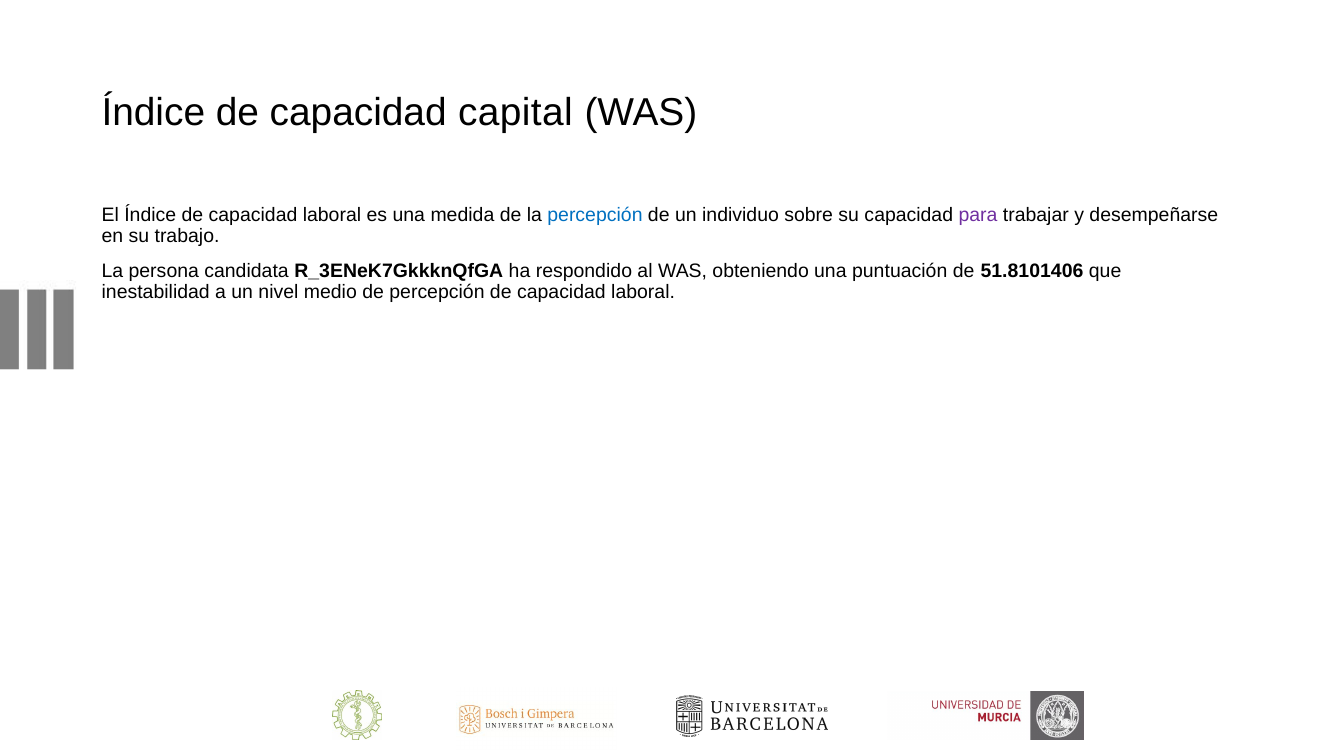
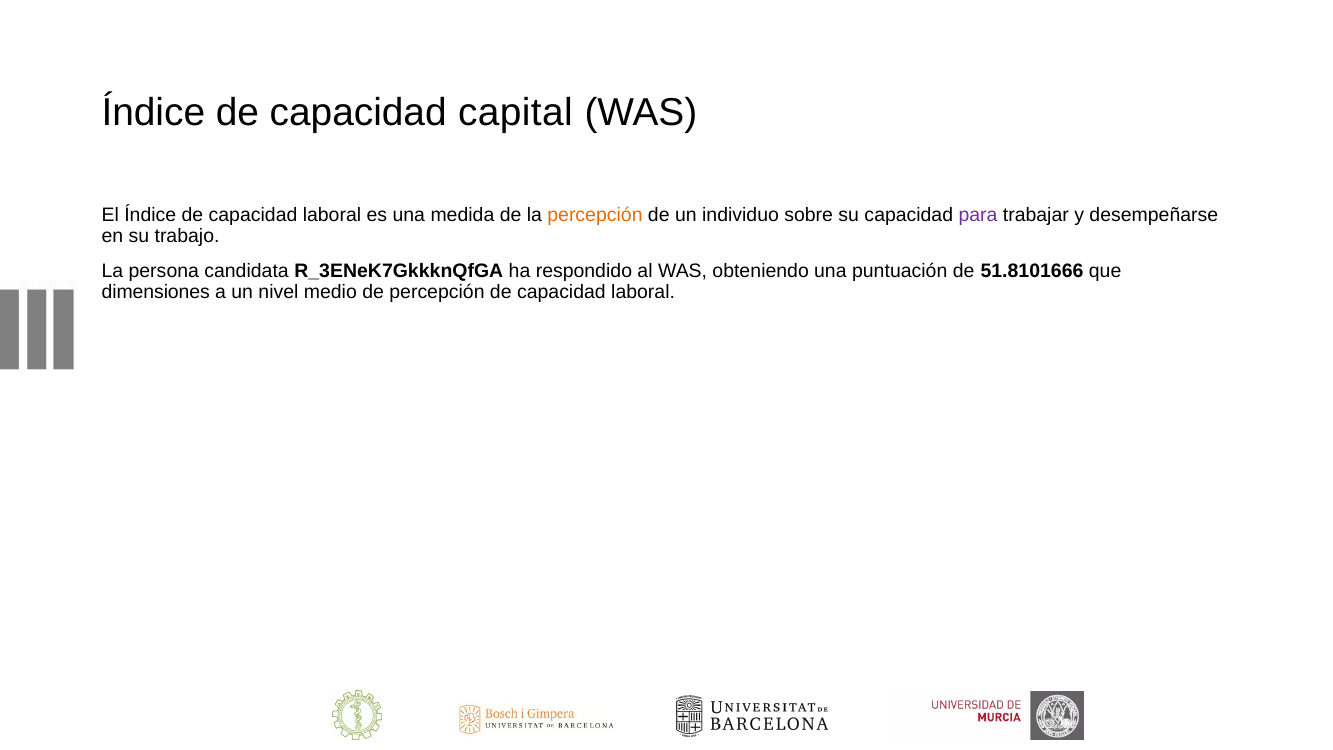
percepción colour: blue -> orange (595, 215)
51.8101406: 51.8101406 -> 51.8101666 (1032, 271)
inestabilidad: inestabilidad -> dimensiones (156, 292)
